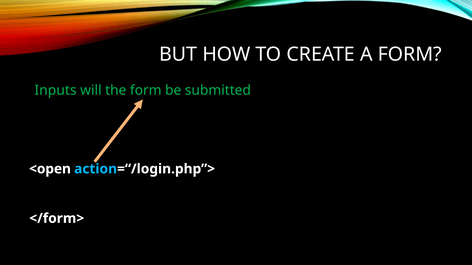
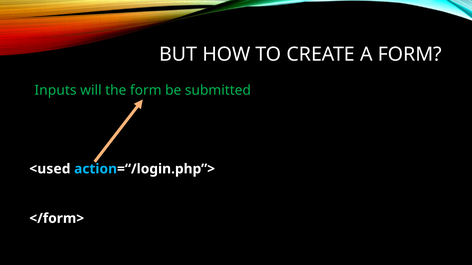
<open: <open -> <used (50, 169)
